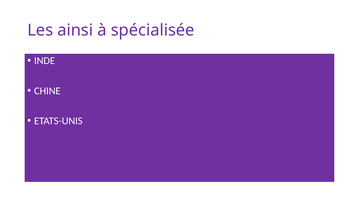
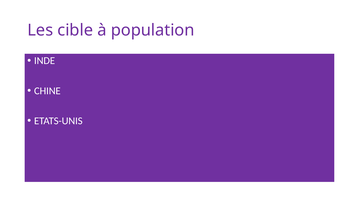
ainsi: ainsi -> cible (75, 30)
spécialisée: spécialisée -> population (153, 30)
